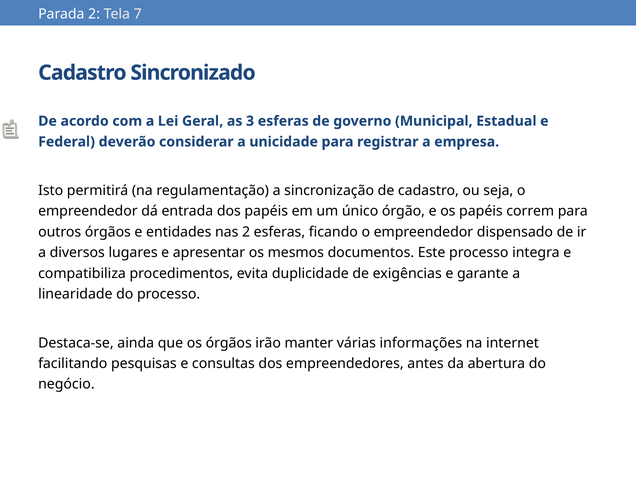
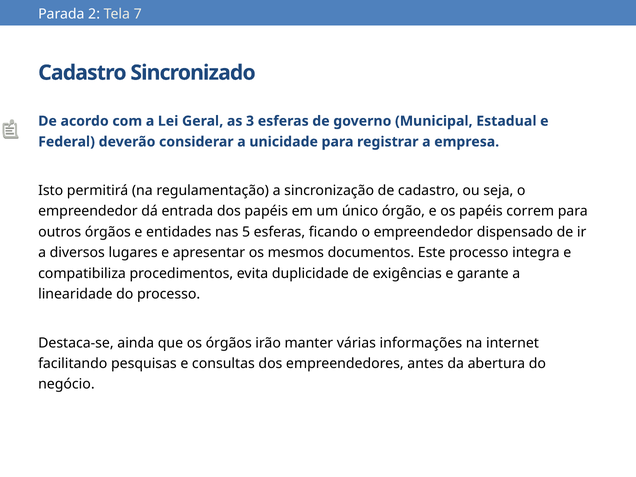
nas 2: 2 -> 5 (246, 232)
